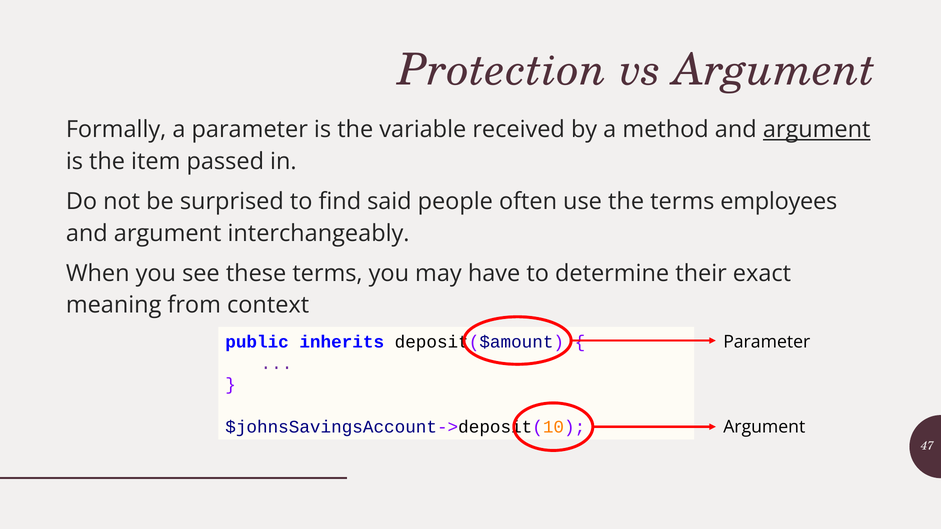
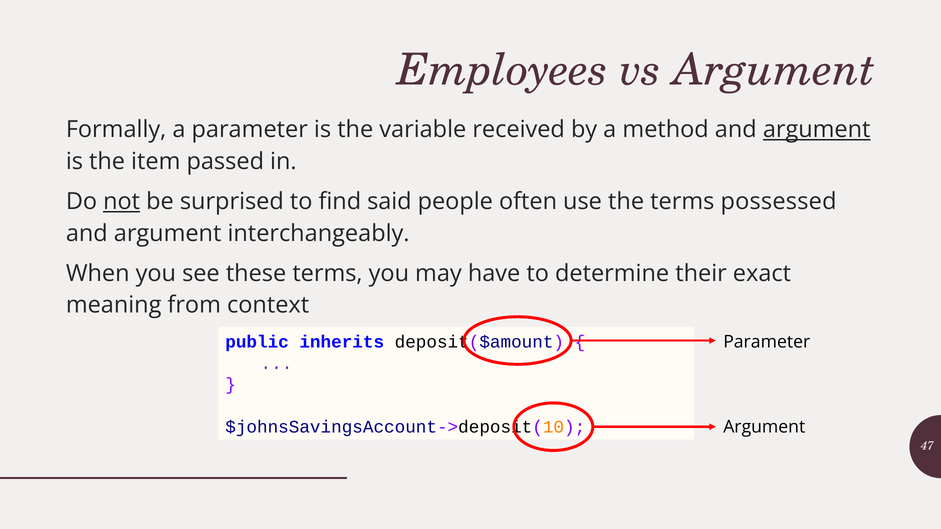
Protection: Protection -> Employees (503, 70)
not underline: none -> present (122, 202)
employees: employees -> possessed (779, 202)
